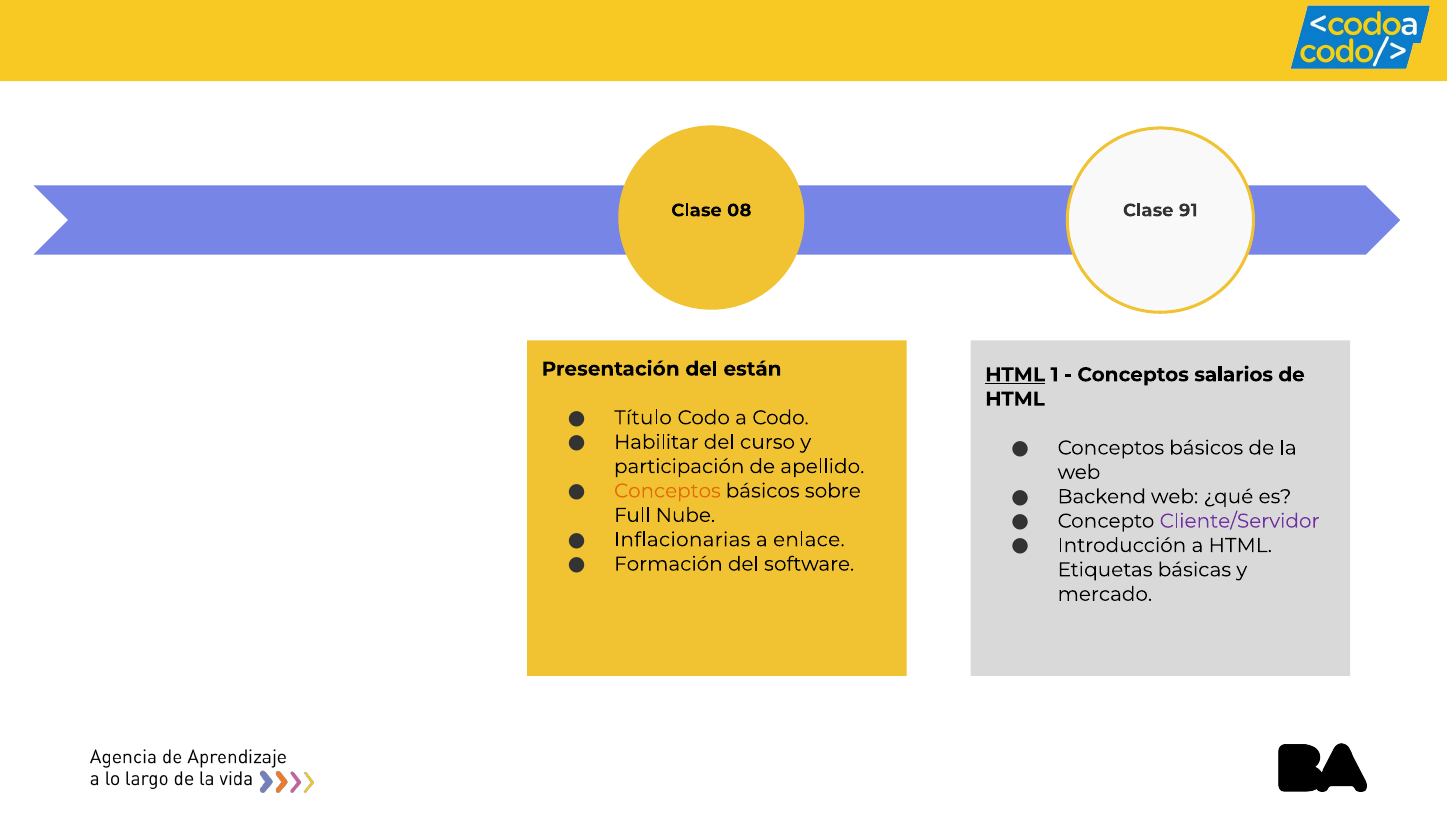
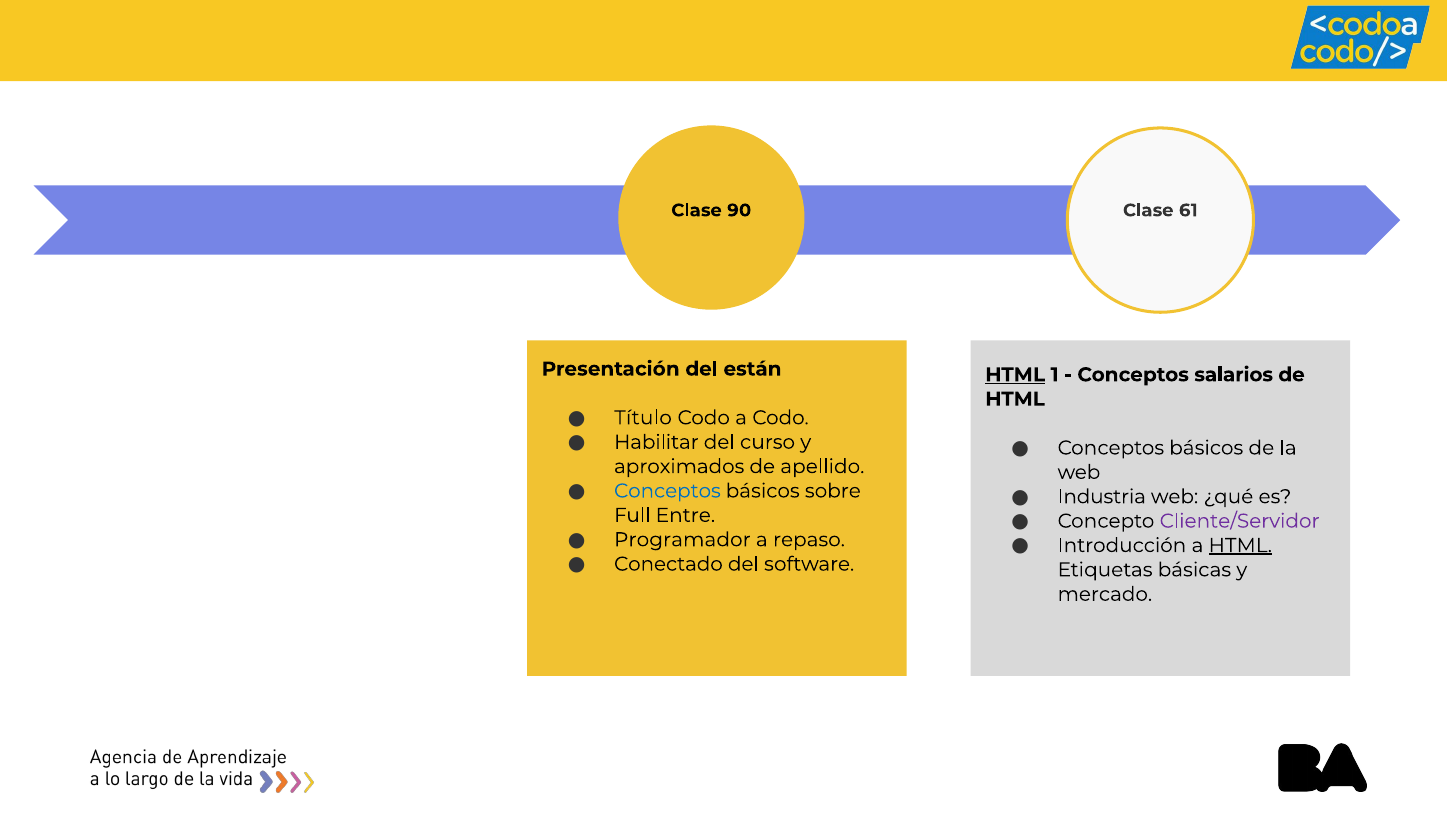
08: 08 -> 90 (739, 210)
91: 91 -> 61 (1188, 210)
participación: participación -> aproximados (679, 466)
Conceptos colour: orange -> blue (667, 491)
Backend: Backend -> Industria (1102, 497)
Nube: Nube -> Entre (685, 515)
Inflacionarias: Inflacionarias -> Programador (682, 540)
enlace: enlace -> repaso (809, 540)
HTML underline: none -> present (1240, 545)
Formación: Formación -> Conectado (668, 564)
